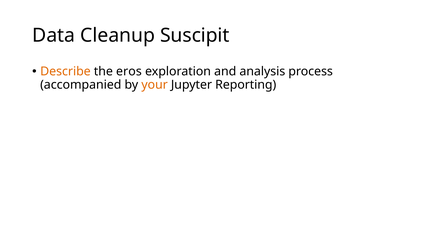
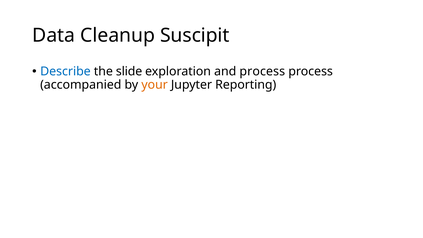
Describe colour: orange -> blue (65, 72)
eros: eros -> slide (129, 72)
and analysis: analysis -> process (262, 72)
